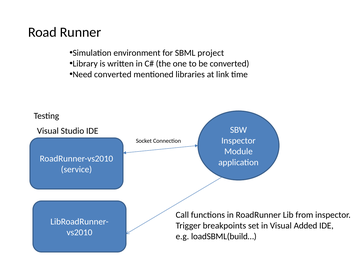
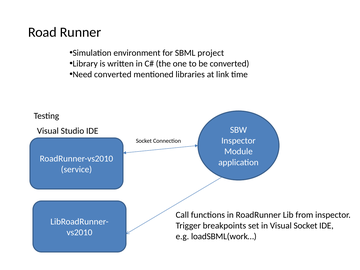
Visual Added: Added -> Socket (306, 226)
loadSBML(build…: loadSBML(build… -> loadSBML(work… (224, 236)
